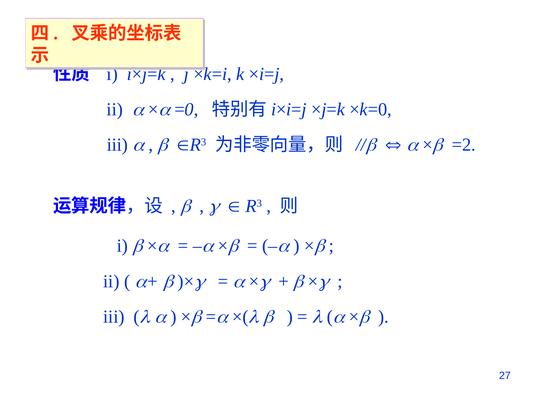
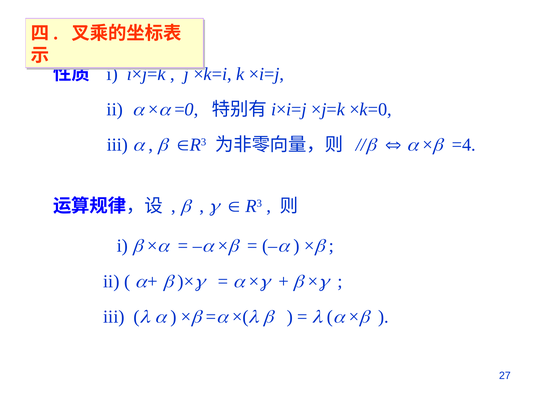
=2: =2 -> =4 (464, 145)
